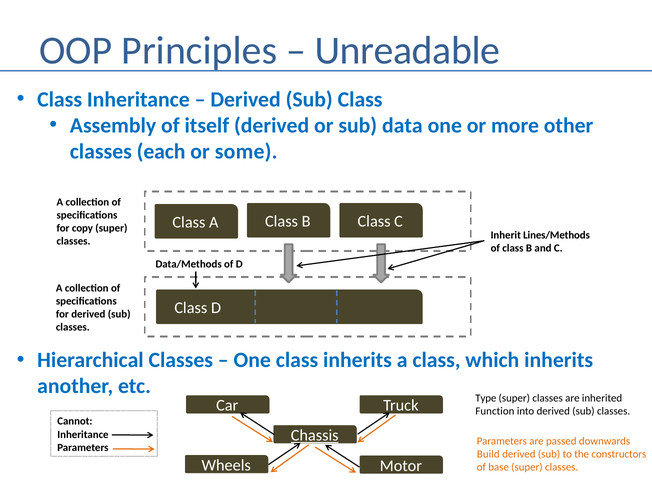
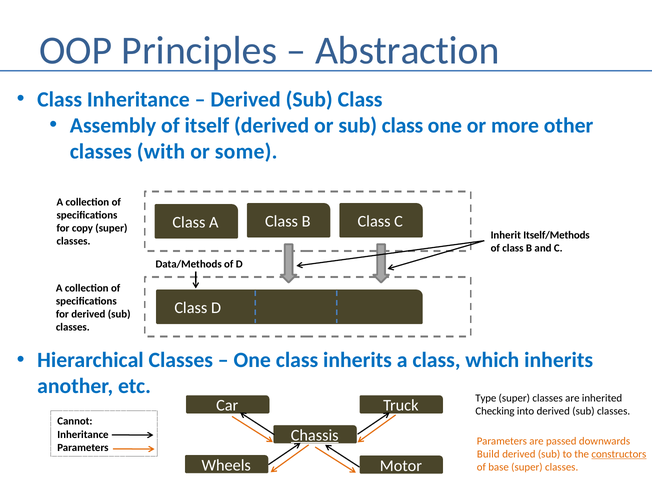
Unreadable: Unreadable -> Abstraction (407, 51)
or sub data: data -> class (402, 125)
each: each -> with (161, 151)
Lines/Methods: Lines/Methods -> Itself/Methods (556, 235)
Function: Function -> Checking (495, 411)
constructors underline: none -> present (619, 454)
